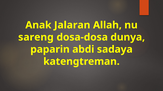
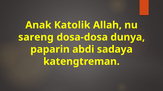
Jalaran: Jalaran -> Katolik (72, 25)
